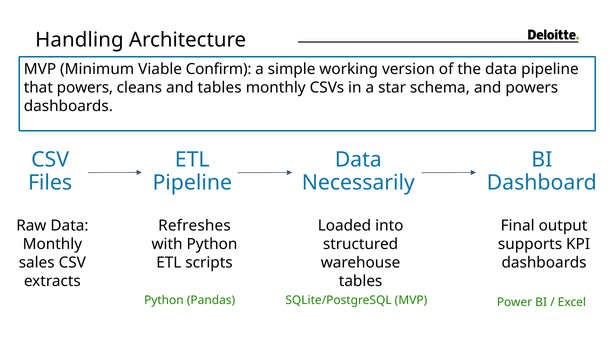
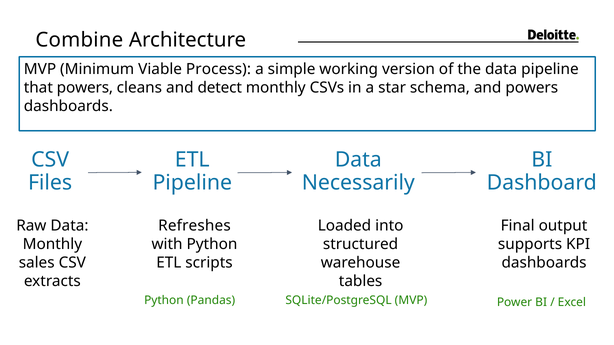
Handling: Handling -> Combine (79, 40)
Confirm: Confirm -> Process (219, 69)
and tables: tables -> detect (220, 88)
